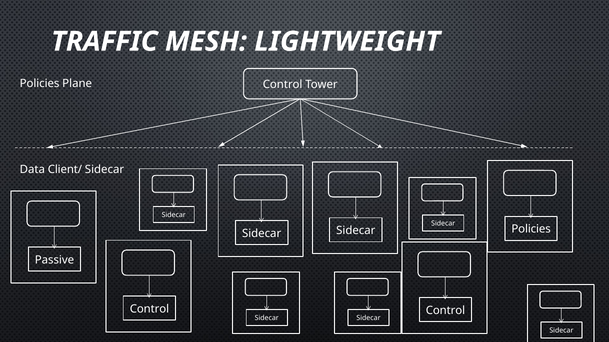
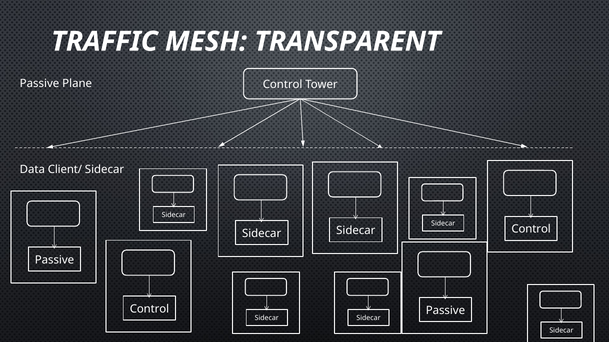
LIGHTWEIGHT: LIGHTWEIGHT -> TRANSPARENT (347, 42)
Policies: Policies -> Passive (40, 84)
Policies: Policies -> Control (531, 230)
Control: Control -> Passive (445, 311)
